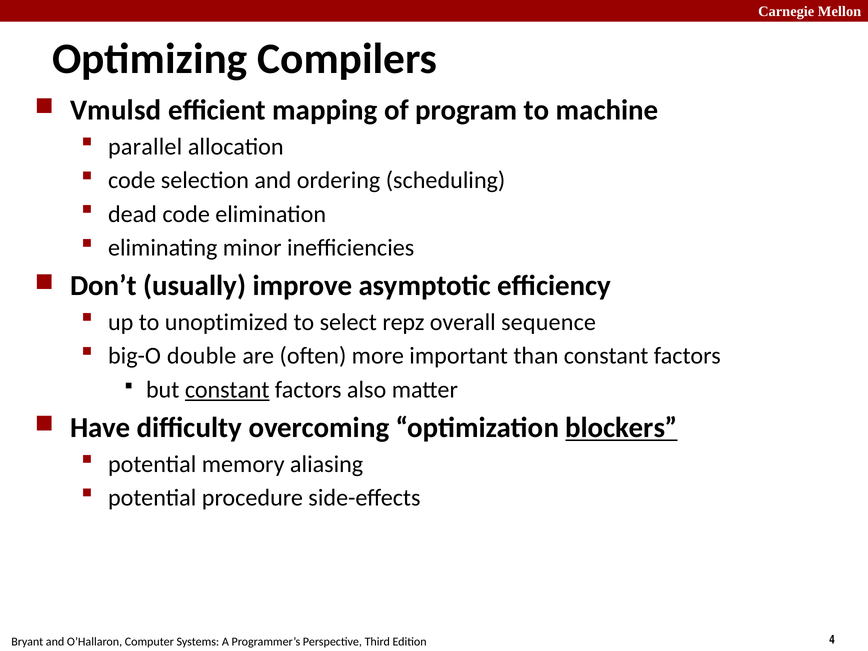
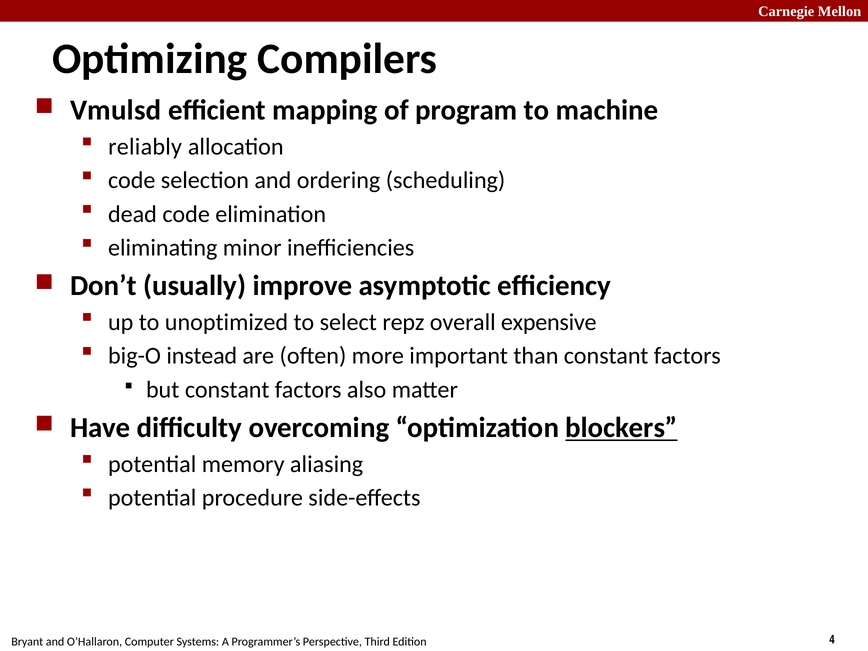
parallel: parallel -> reliably (145, 147)
sequence: sequence -> expensive (549, 322)
double: double -> instead (202, 356)
constant underline: present -> none (227, 390)
